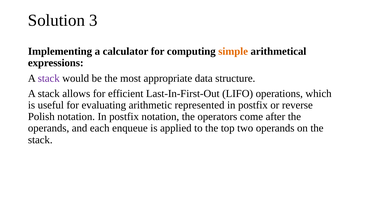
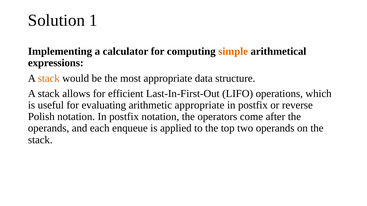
3: 3 -> 1 (93, 20)
stack colour: purple -> orange (49, 78)
arithmetic represented: represented -> appropriate (200, 105)
